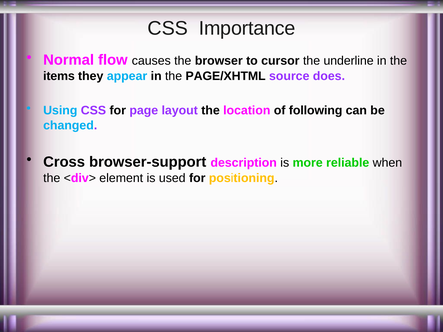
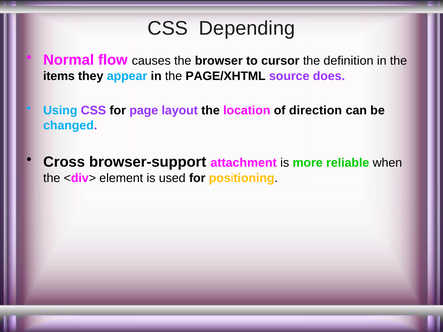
Importance: Importance -> Depending (247, 28)
underline: underline -> definition (348, 61)
following: following -> direction (316, 111)
description: description -> attachment (244, 163)
